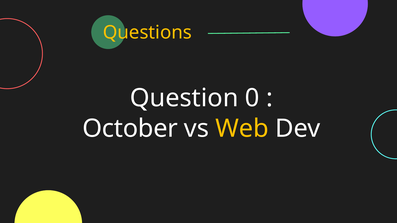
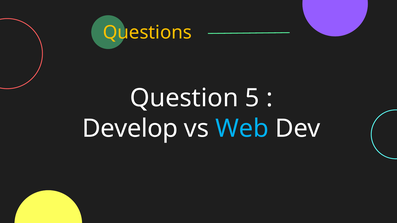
0: 0 -> 5 (252, 98)
October: October -> Develop (130, 129)
Web colour: yellow -> light blue (242, 129)
